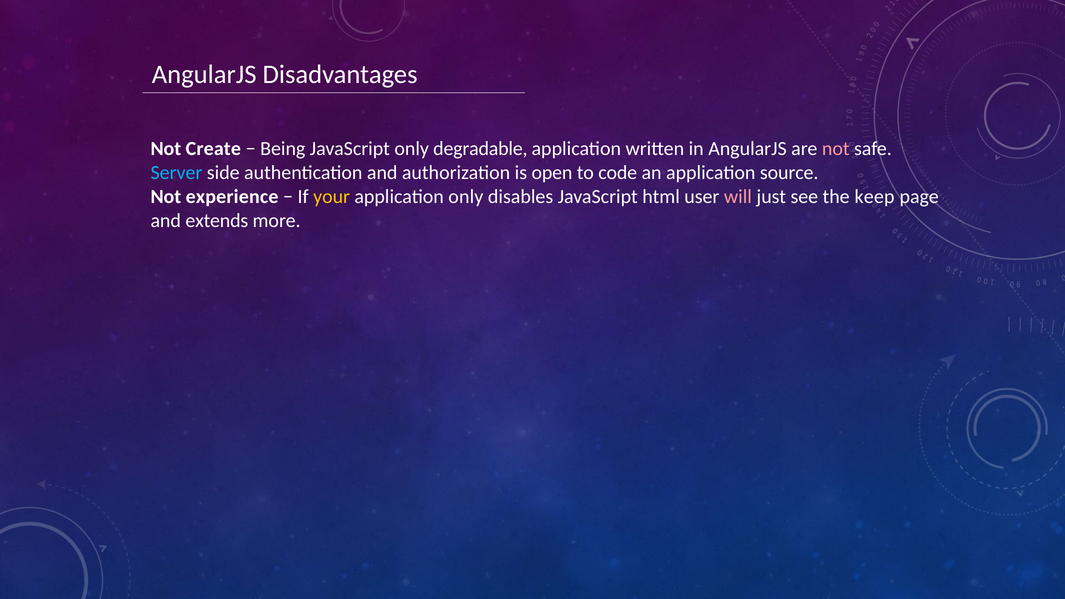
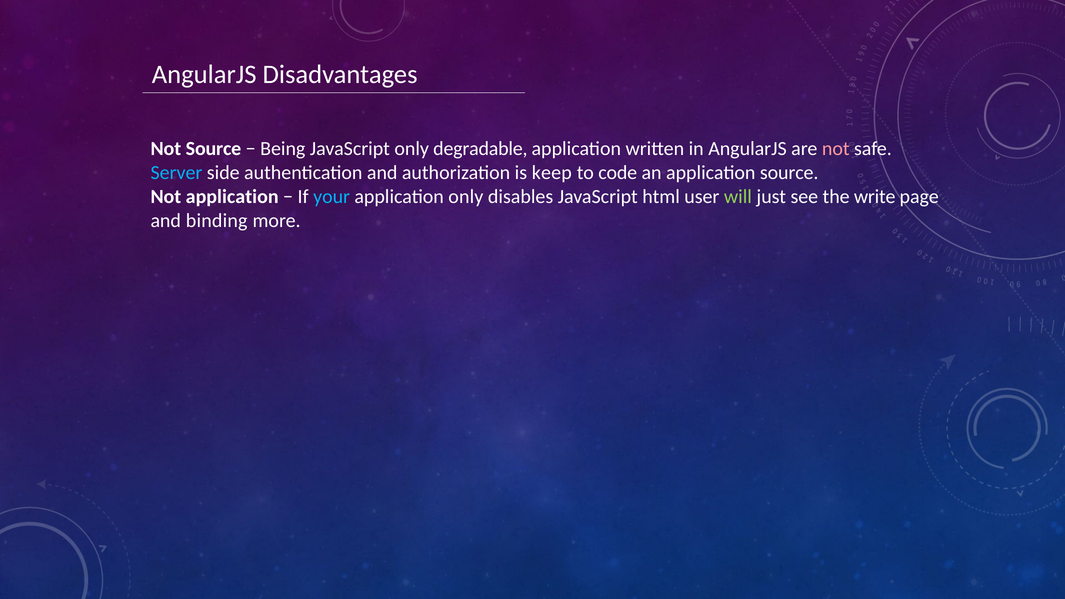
Not Create: Create -> Source (214, 149)
open: open -> keep (552, 173)
Not experience: experience -> application (232, 197)
your colour: yellow -> light blue (332, 197)
will colour: pink -> light green (738, 197)
keep: keep -> write (875, 197)
extends: extends -> binding (217, 221)
